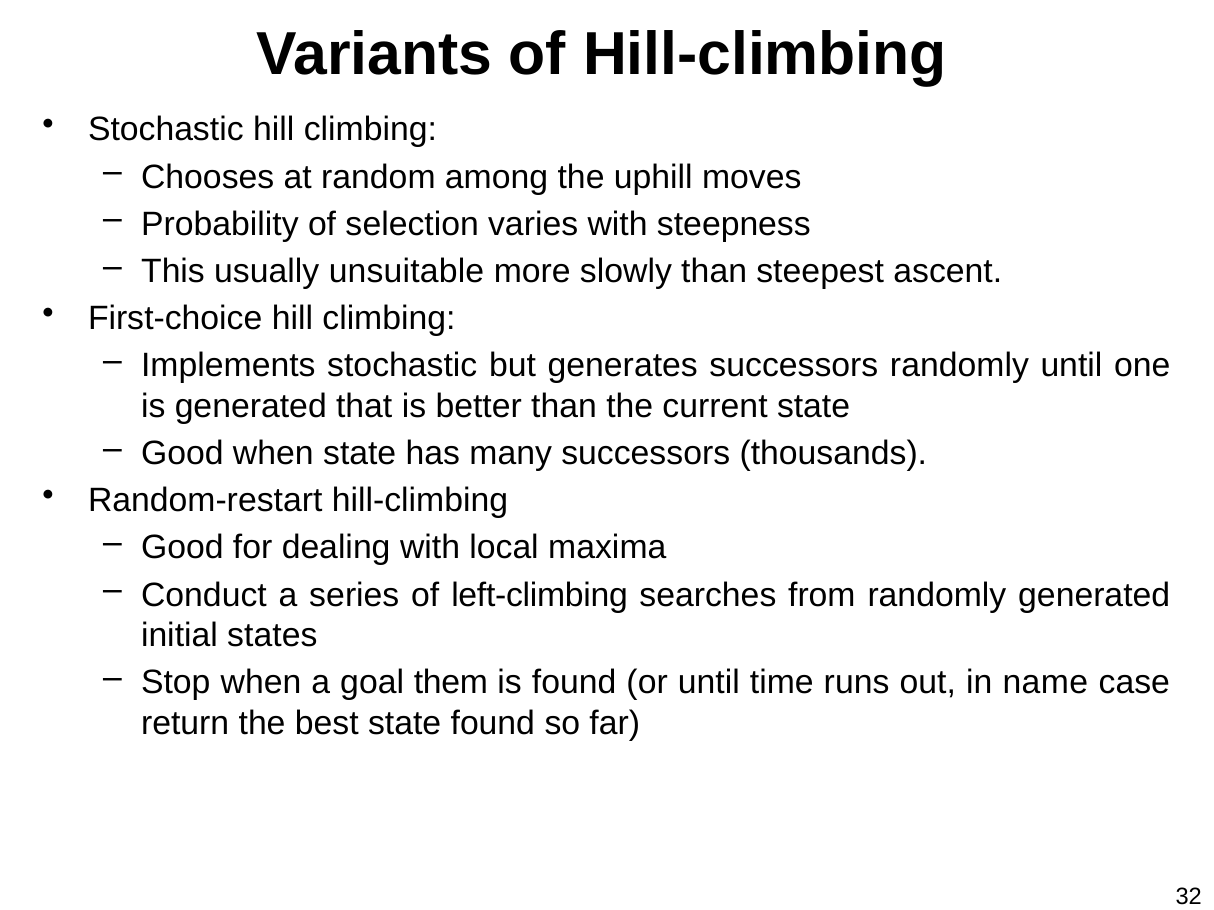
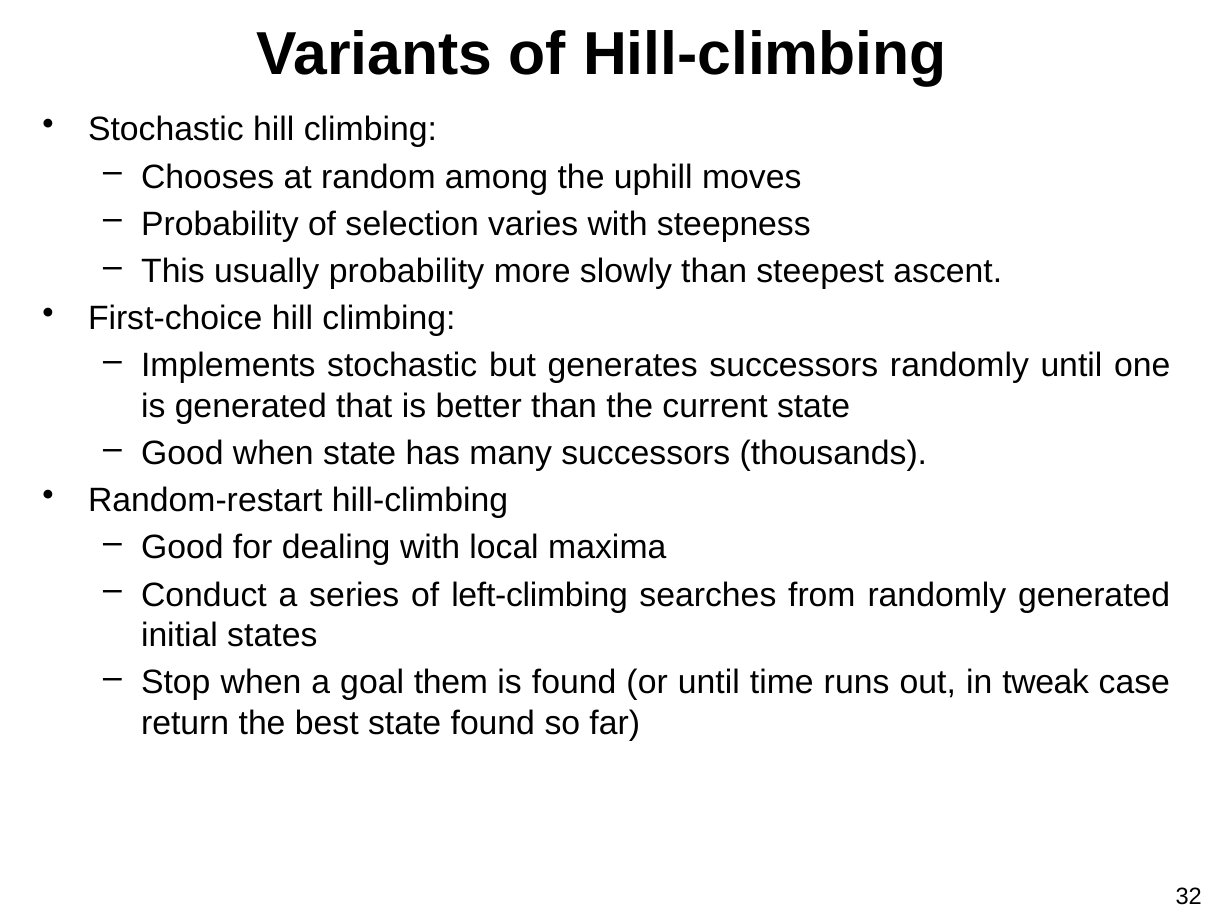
usually unsuitable: unsuitable -> probability (407, 272)
name: name -> tweak (1046, 683)
